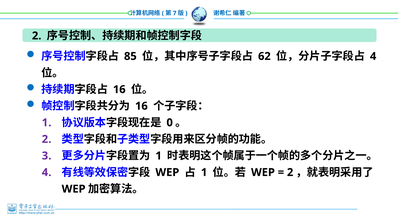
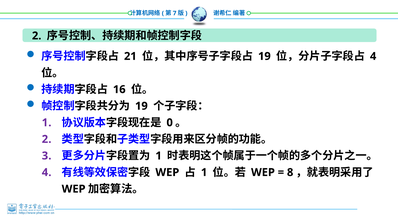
85: 85 -> 21 (130, 56)
62: 62 -> 19 (264, 56)
16: 16 -> 19 (141, 106)
2: 2 -> 8 (290, 172)
